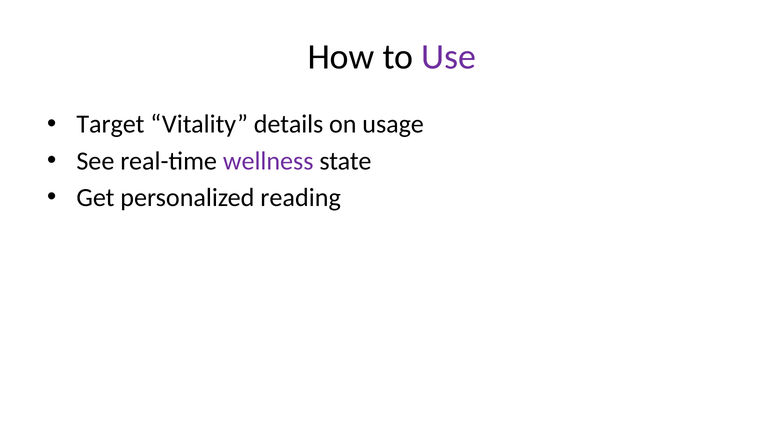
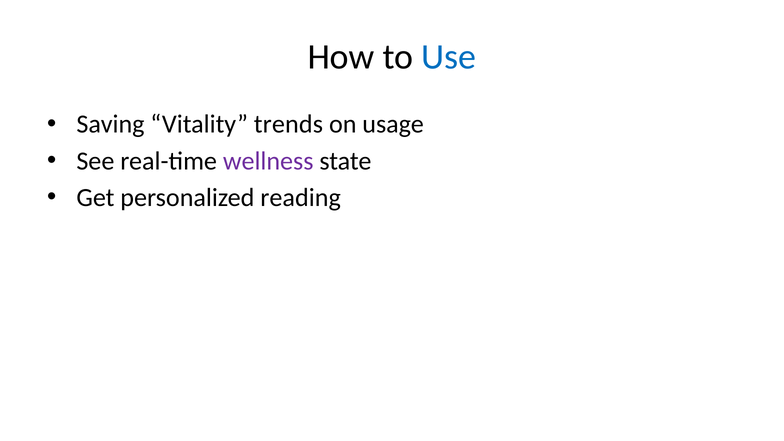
Use colour: purple -> blue (449, 57)
Target: Target -> Saving (110, 124)
details: details -> trends (288, 124)
